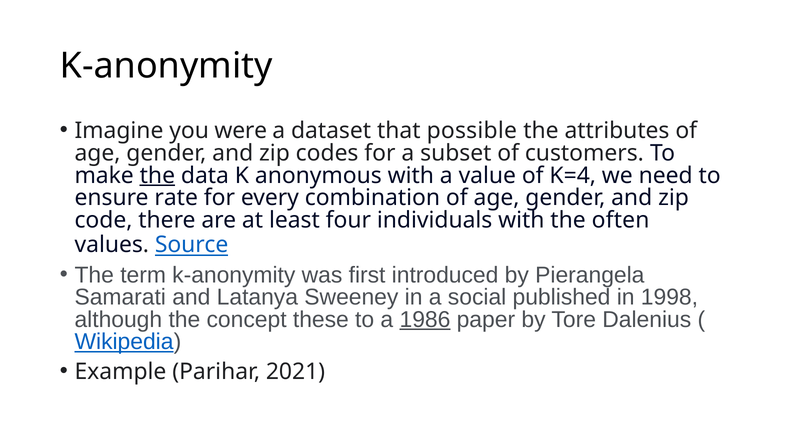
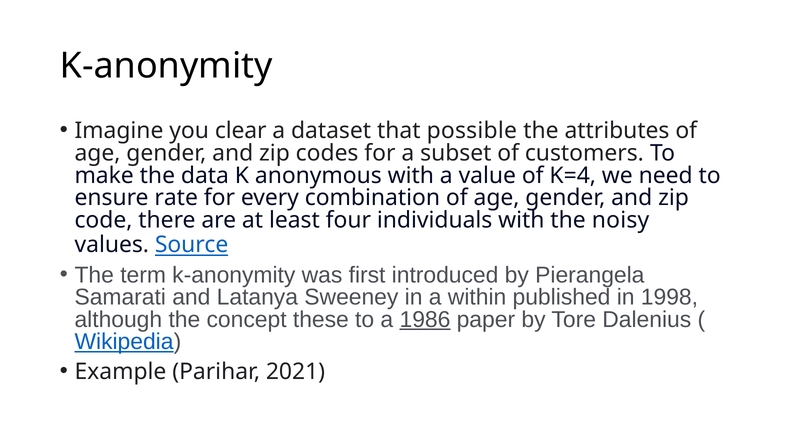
were: were -> clear (241, 131)
the underline: present -> none (157, 175)
often: often -> noisy (621, 220)
social: social -> within (477, 297)
